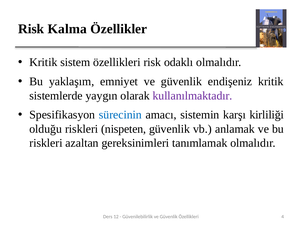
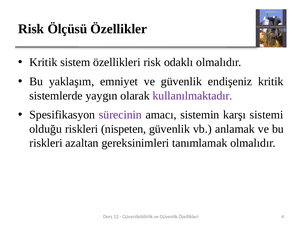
Kalma: Kalma -> Ölçüsü (67, 29)
sürecinin colour: blue -> purple (120, 115)
kirliliği: kirliliği -> sistemi (267, 115)
